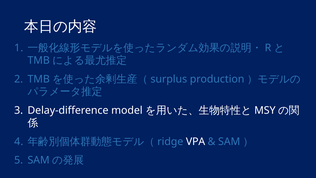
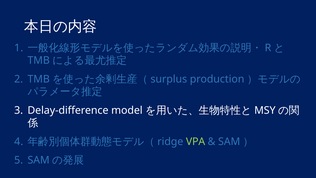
VPA colour: white -> light green (196, 141)
